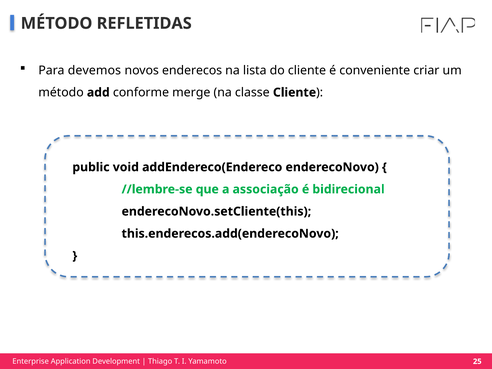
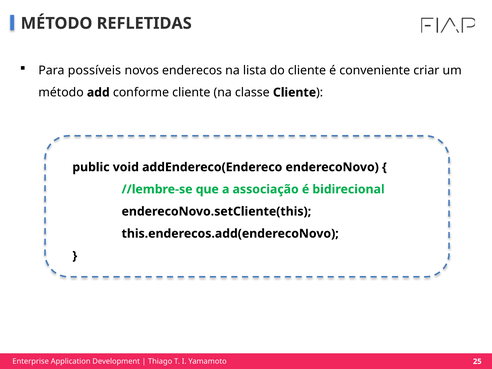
devemos: devemos -> possíveis (94, 70)
conforme merge: merge -> cliente (191, 92)
